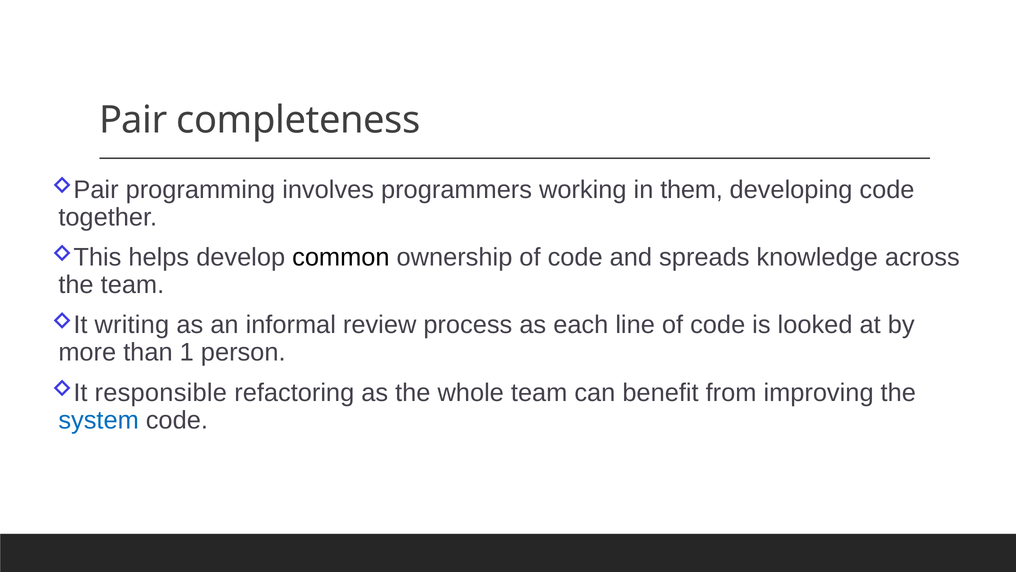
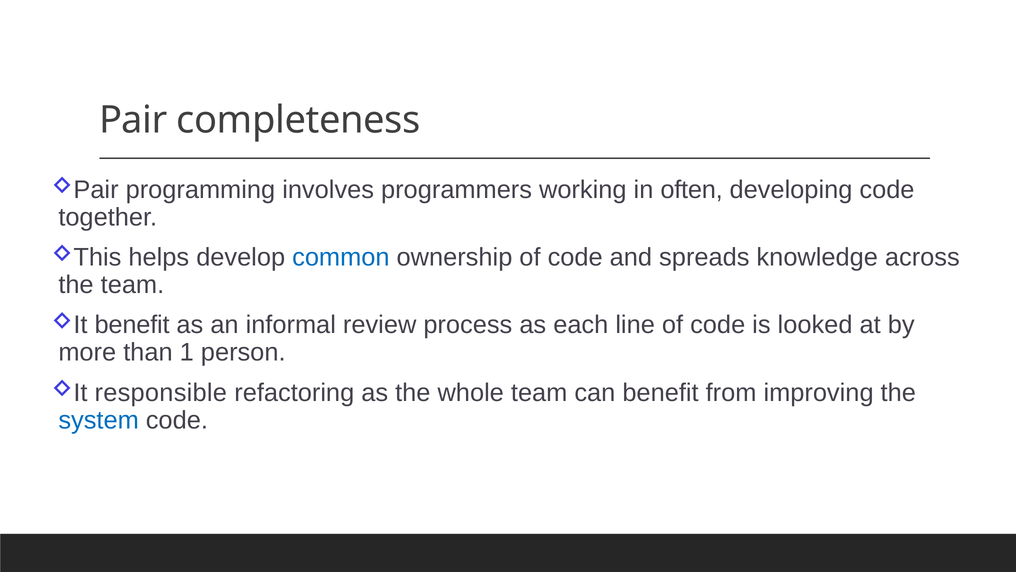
them: them -> often (692, 190)
common colour: black -> blue (341, 257)
writing: writing -> benefit (132, 325)
